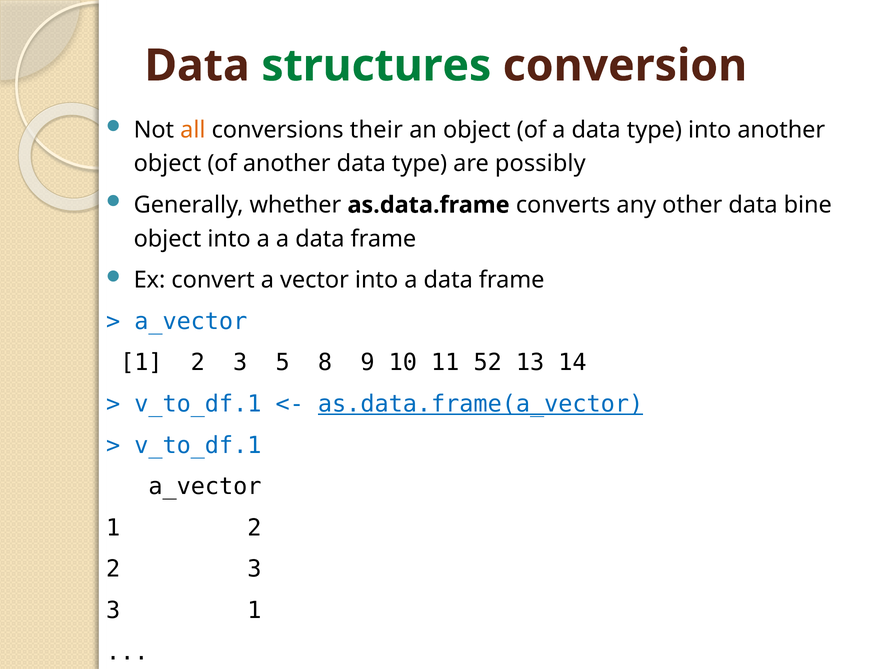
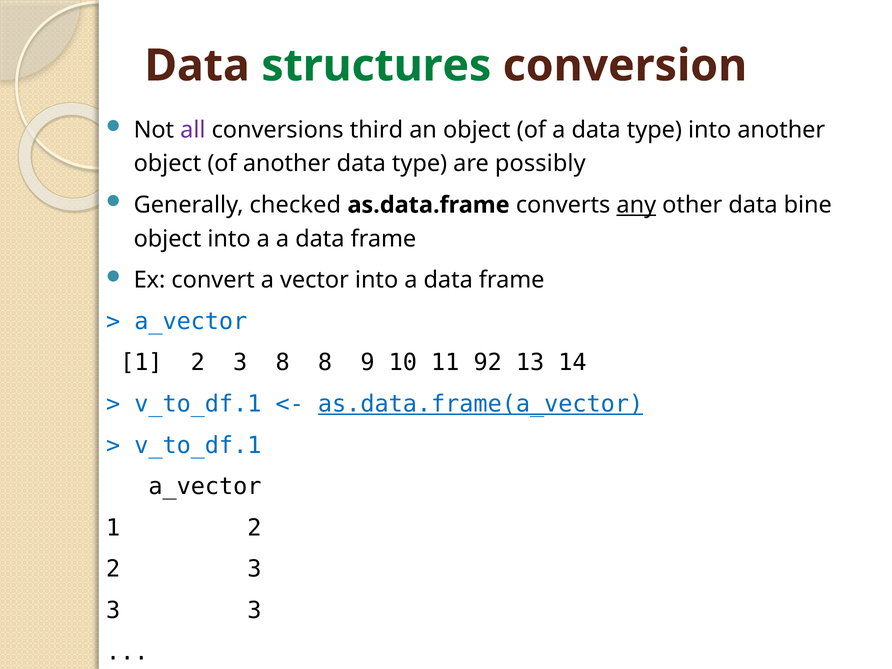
all colour: orange -> purple (193, 130)
their: their -> third (376, 130)
whether: whether -> checked (295, 205)
any underline: none -> present (636, 205)
3 5: 5 -> 8 (283, 363)
52: 52 -> 92 (488, 363)
1: 1 -> 3 (254, 611)
